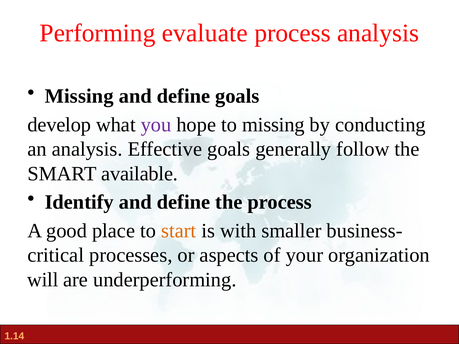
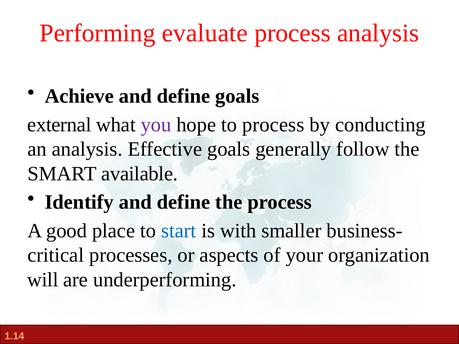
Missing: Missing -> Achieve (79, 96)
develop: develop -> external (59, 125)
to missing: missing -> process (273, 125)
start colour: orange -> blue (179, 231)
